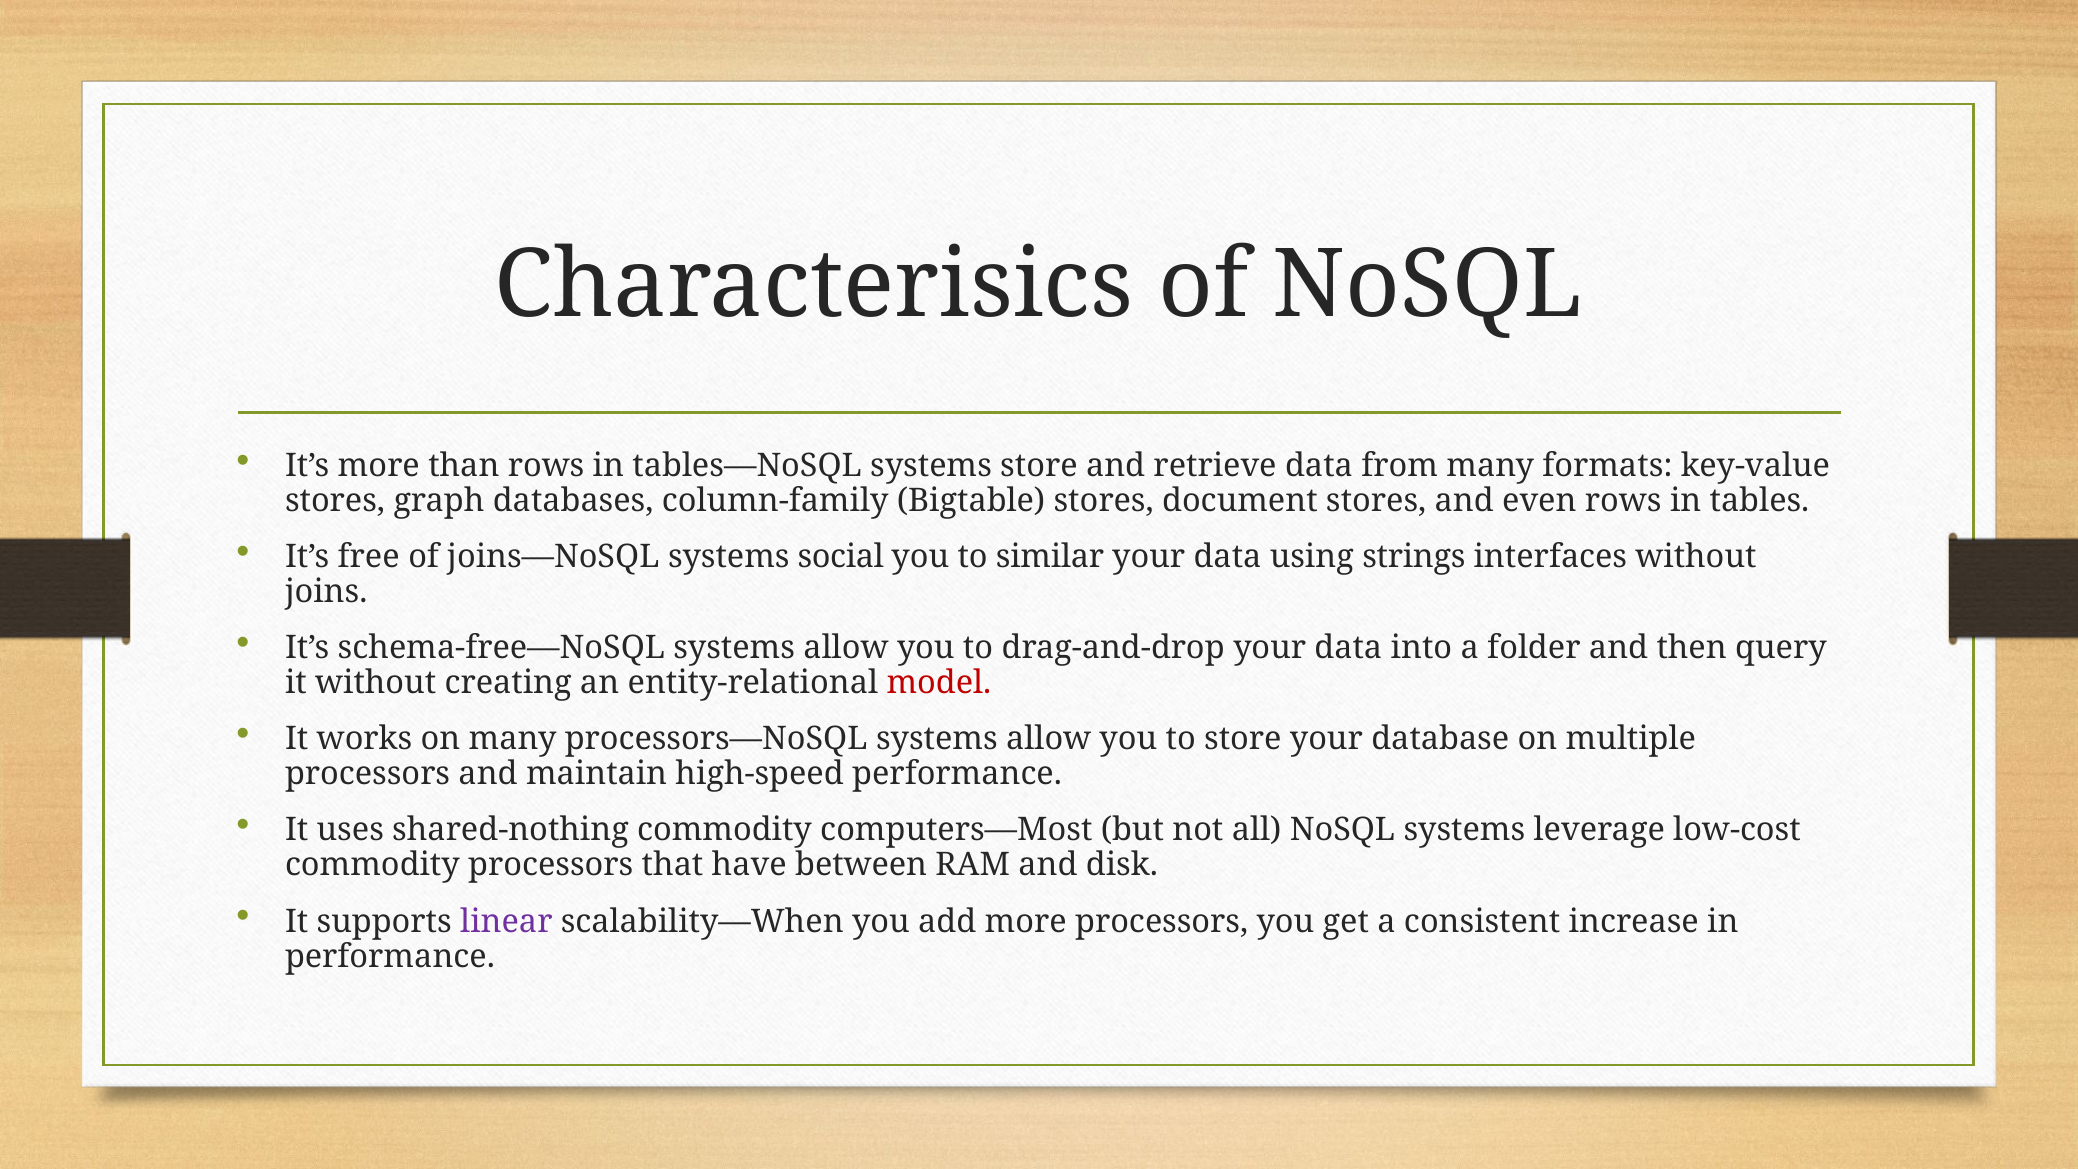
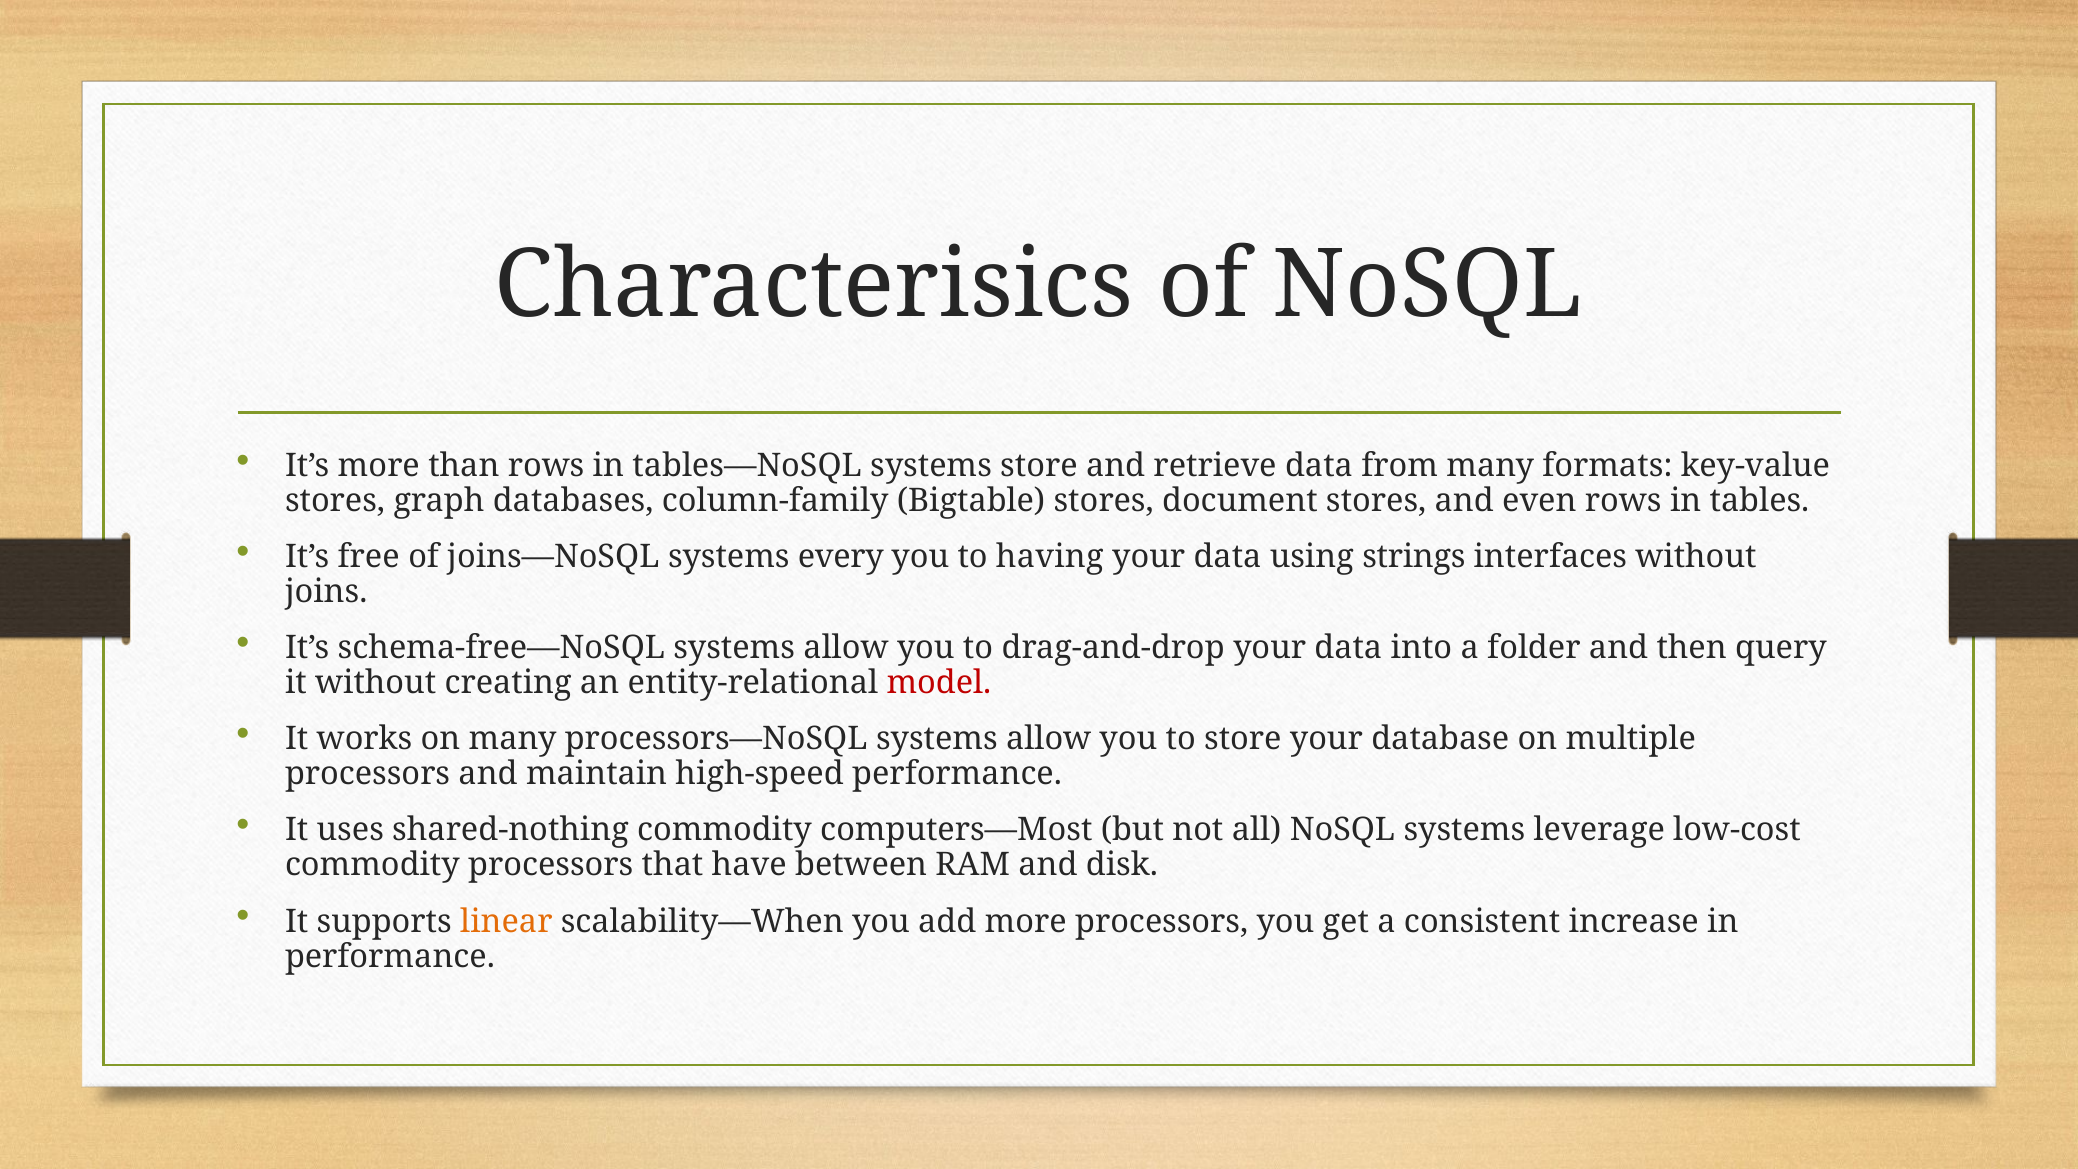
social: social -> every (841, 557)
similar: similar -> having (1050, 557)
linear colour: purple -> orange (506, 921)
